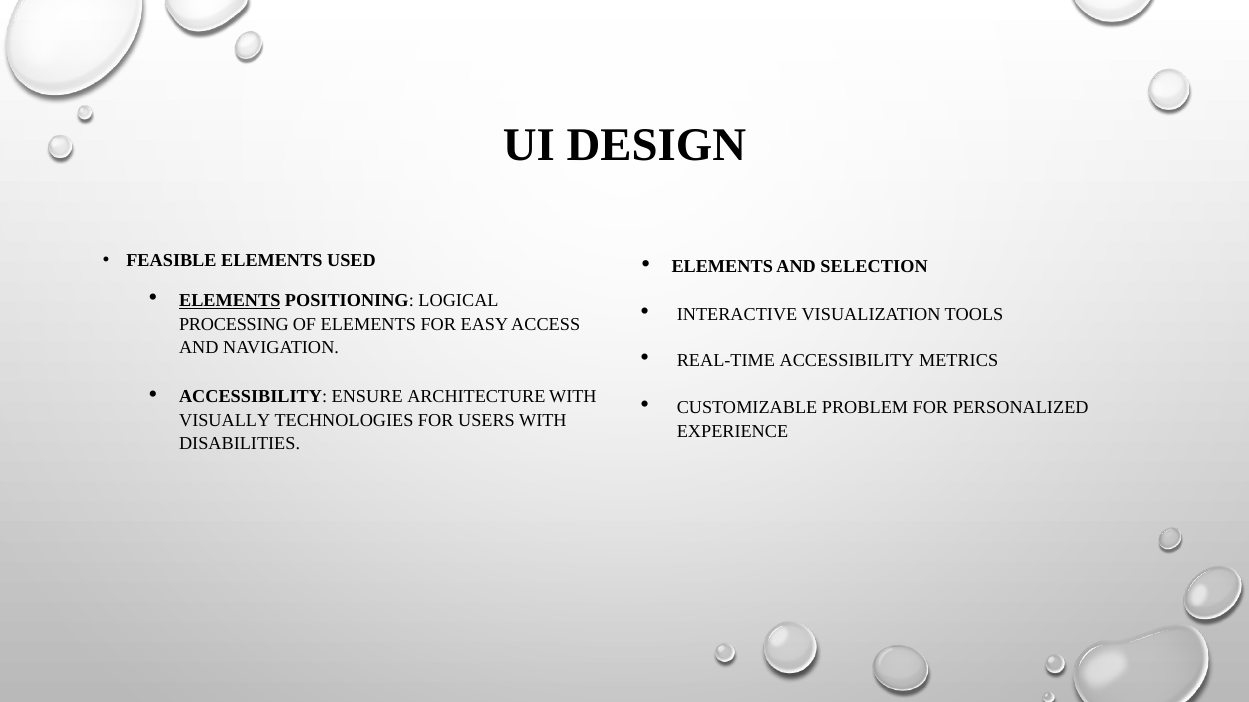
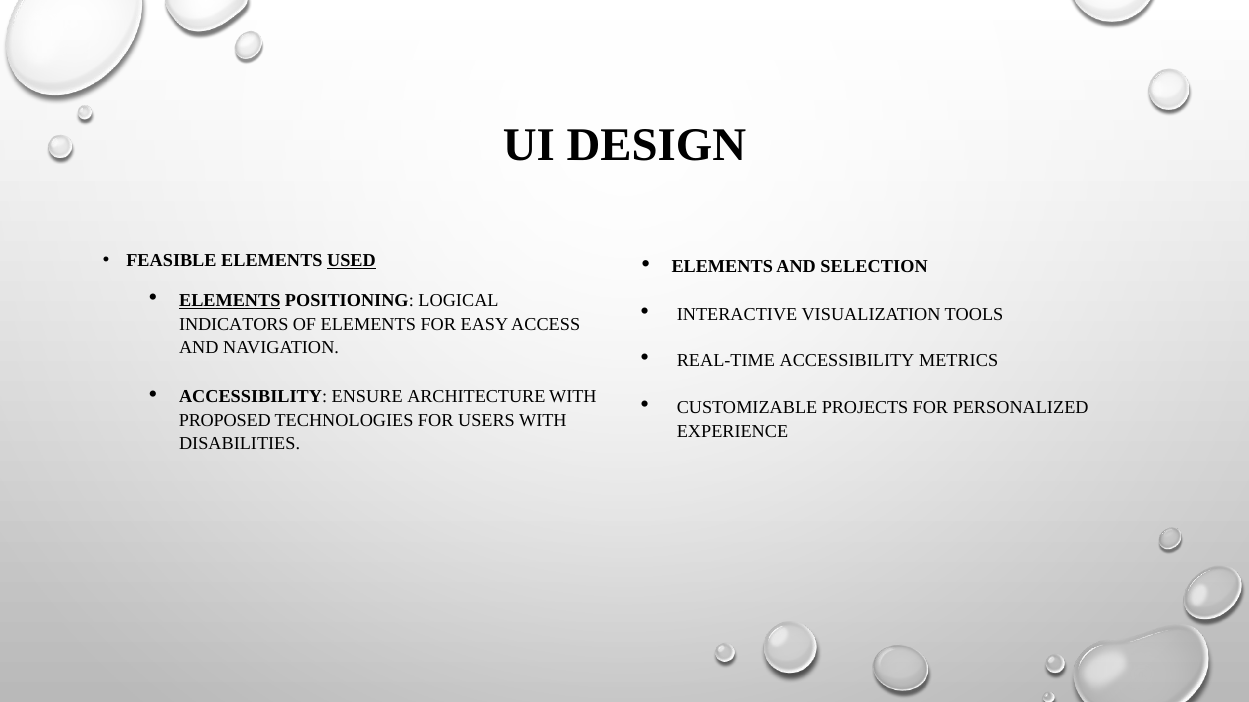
USED underline: none -> present (351, 261)
PROCESSING: PROCESSING -> INDICATORS (234, 325)
PROBLEM: PROBLEM -> PROJECTS (865, 408)
VISUALLY: VISUALLY -> PROPOSED (225, 421)
